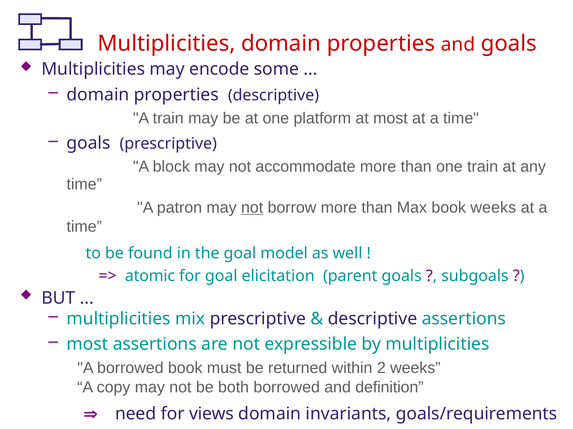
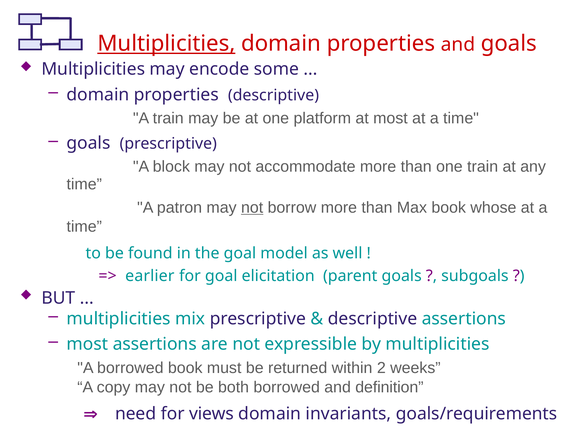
Multiplicities underline: none -> present (166, 44)
book weeks: weeks -> whose (493, 208)
atomic: atomic -> earlier (150, 277)
